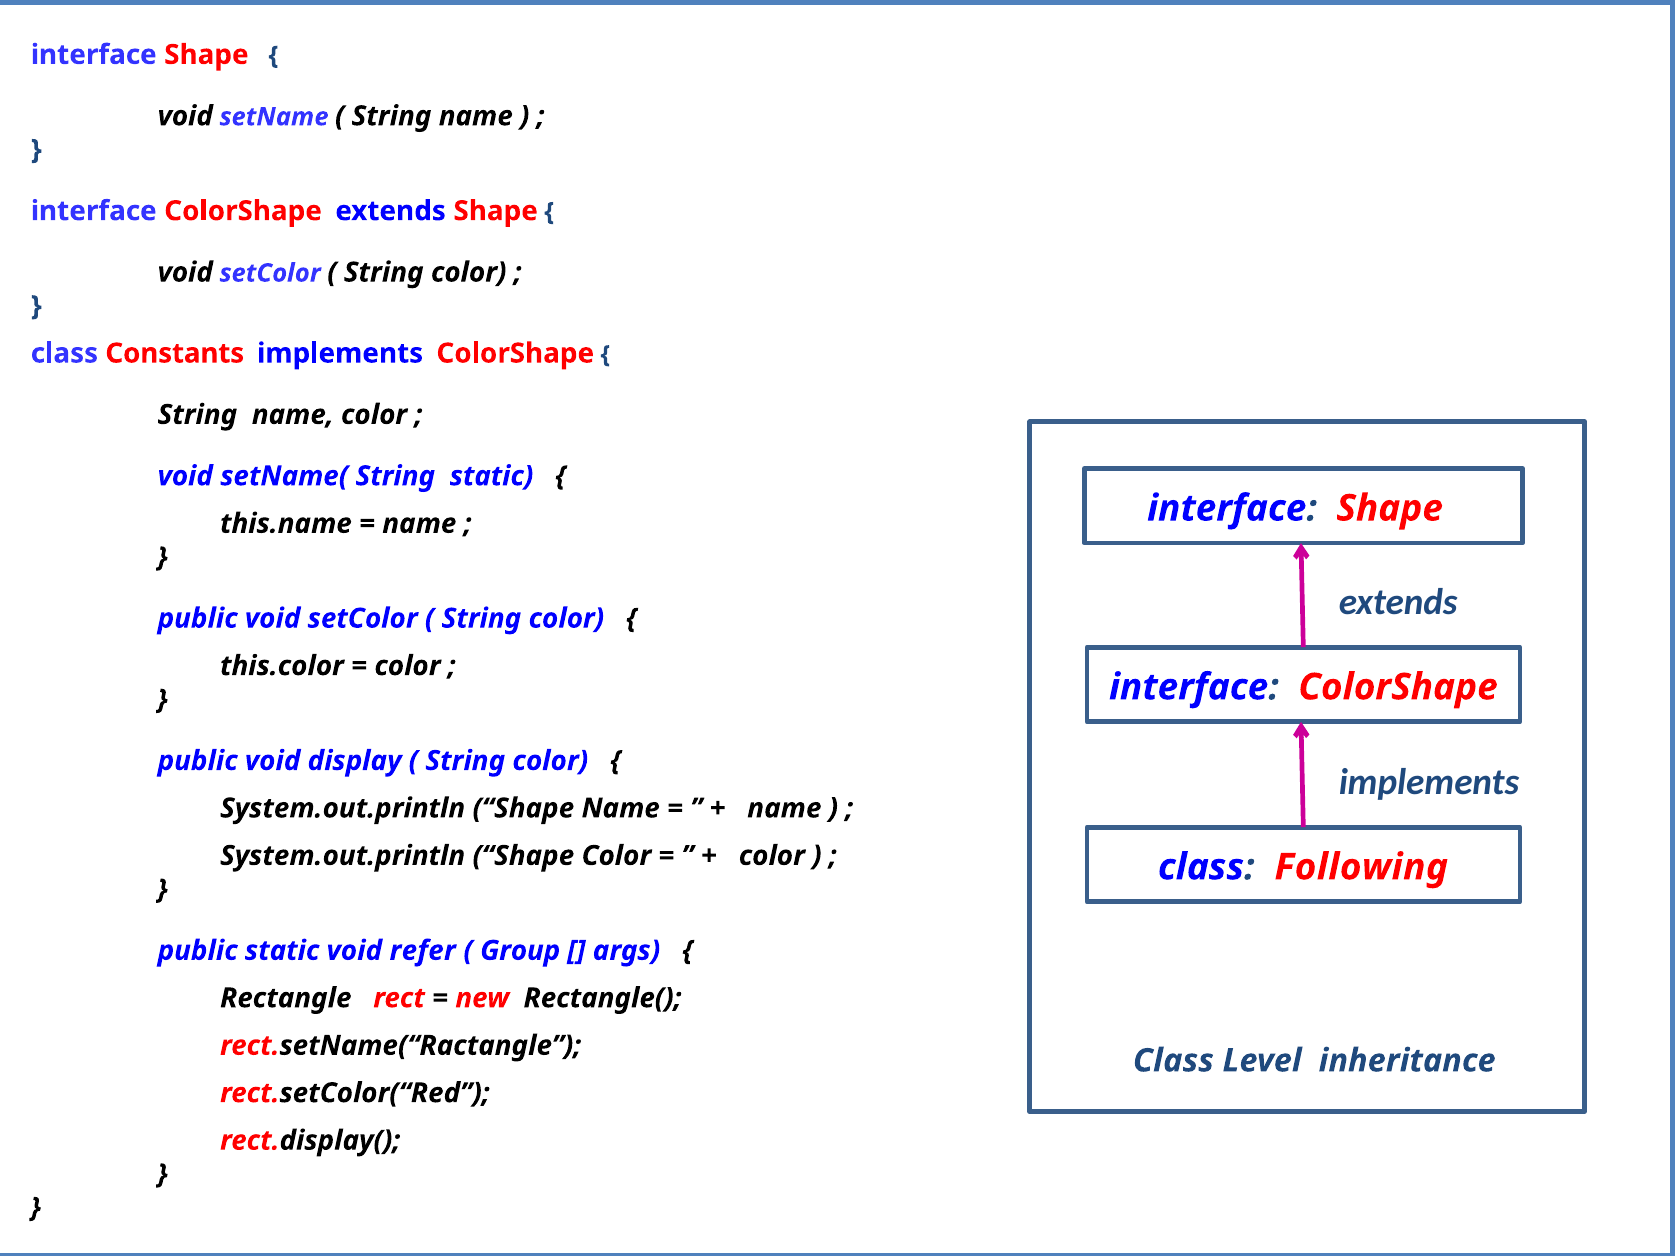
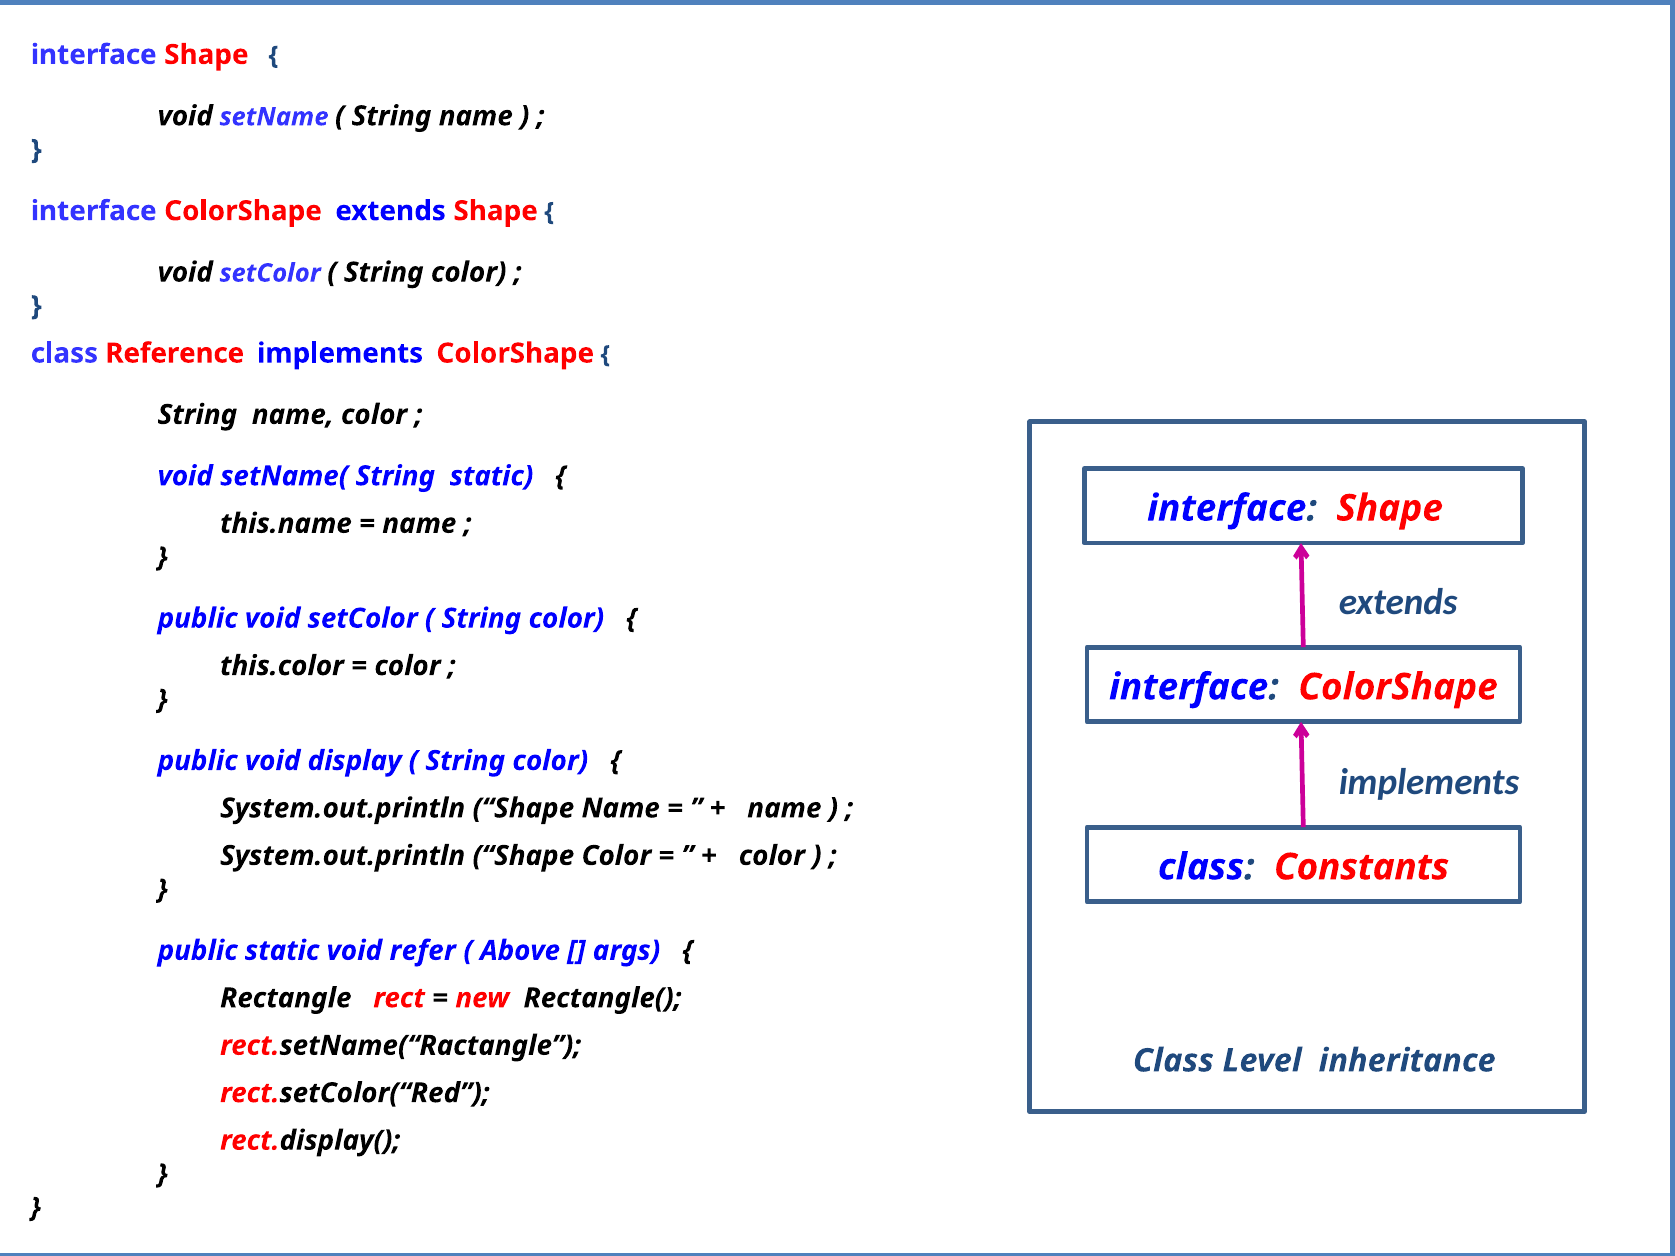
Constants: Constants -> Reference (175, 353)
Following: Following -> Constants (1362, 867)
Group: Group -> Above (520, 951)
